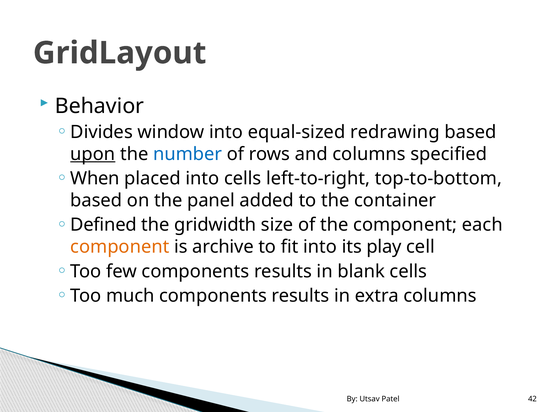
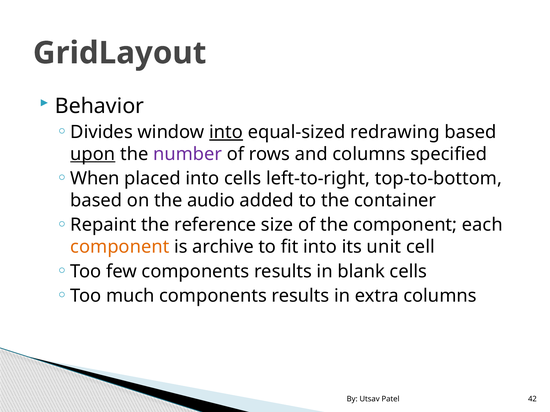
into underline: none -> present (226, 132)
number colour: blue -> purple (188, 154)
panel: panel -> audio (211, 201)
Defined: Defined -> Repaint (103, 225)
gridwidth: gridwidth -> reference (215, 225)
play: play -> unit (384, 247)
